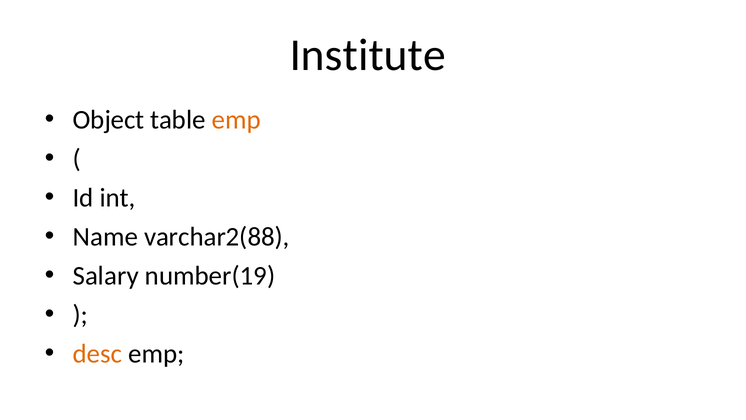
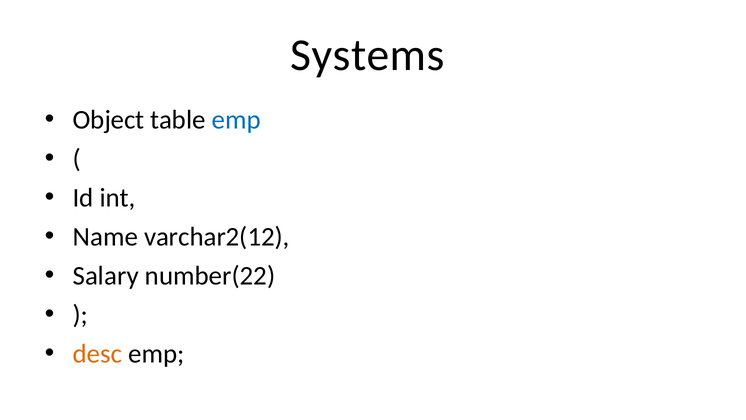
Institute: Institute -> Systems (367, 55)
emp colour: orange -> blue (236, 120)
varchar2(88: varchar2(88 -> varchar2(12 (217, 237)
number(19: number(19 -> number(22 (210, 275)
